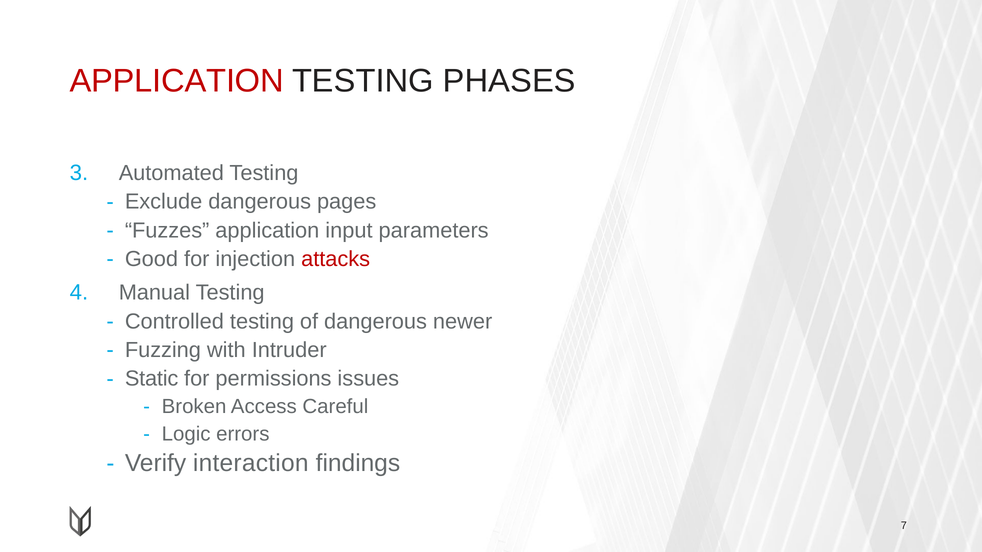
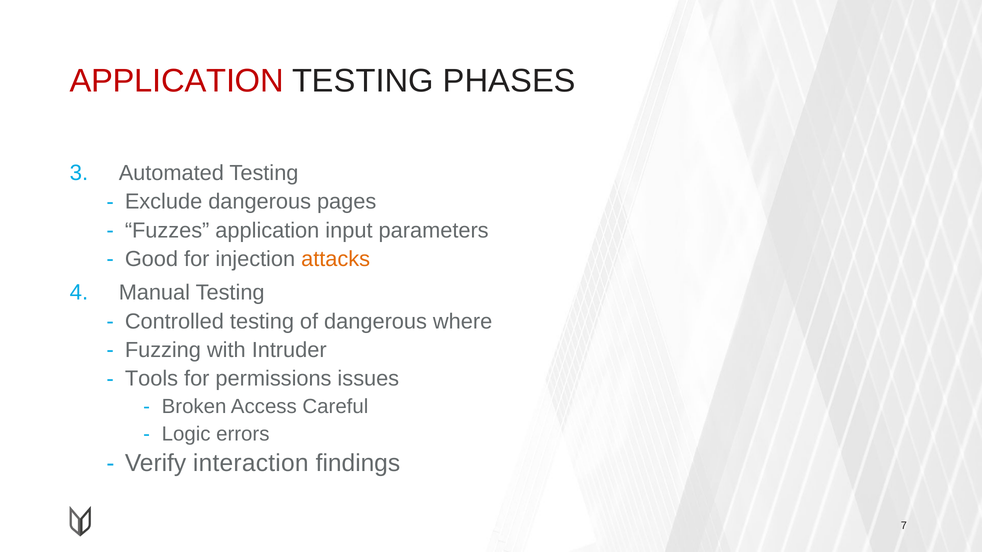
attacks colour: red -> orange (336, 259)
newer: newer -> where (463, 322)
Static: Static -> Tools (152, 379)
